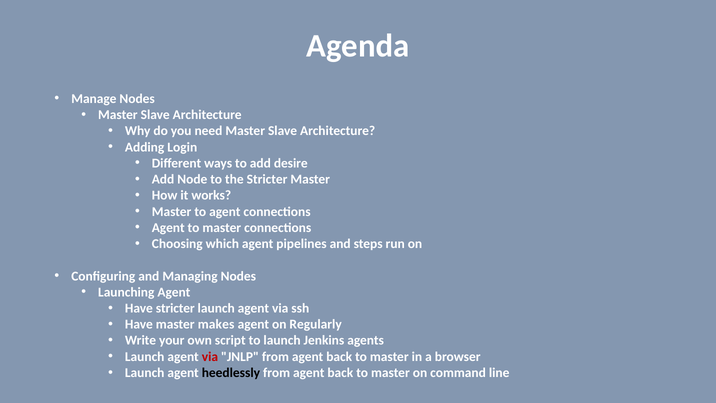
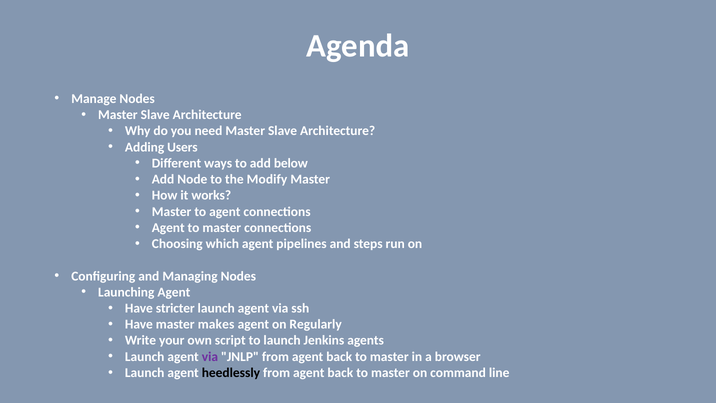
Login: Login -> Users (182, 147)
desire: desire -> below (291, 163)
the Stricter: Stricter -> Modify (267, 179)
via colour: red -> purple (210, 356)
